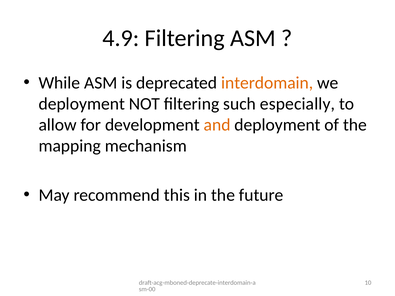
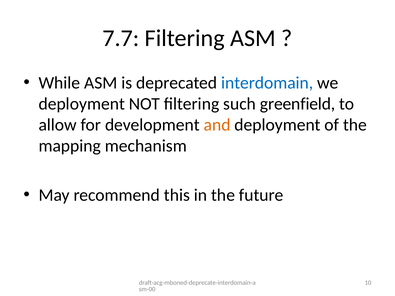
4.9: 4.9 -> 7.7 (121, 38)
interdomain colour: orange -> blue (267, 83)
especially: especially -> greenfield (298, 104)
